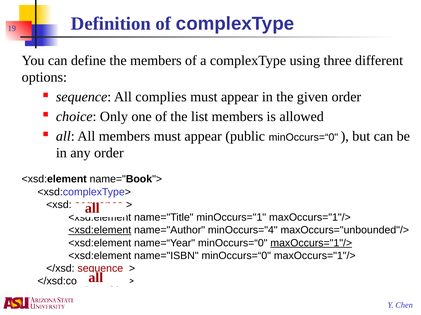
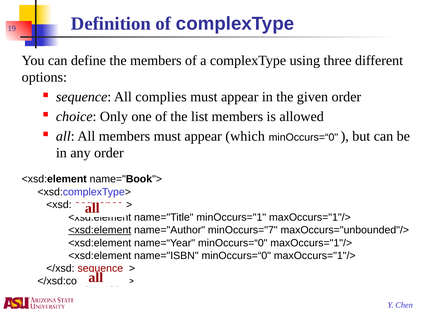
public: public -> which (245, 136)
minOccurs="4: minOccurs="4 -> minOccurs="7 (243, 231)
maxOccurs="1"/> underline: present -> none (311, 243)
